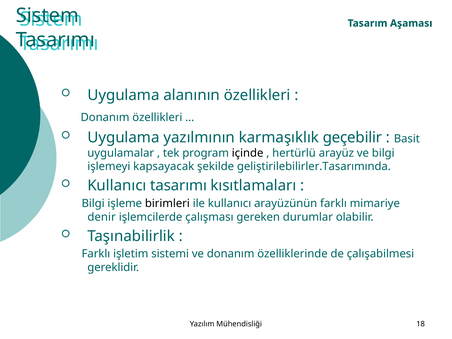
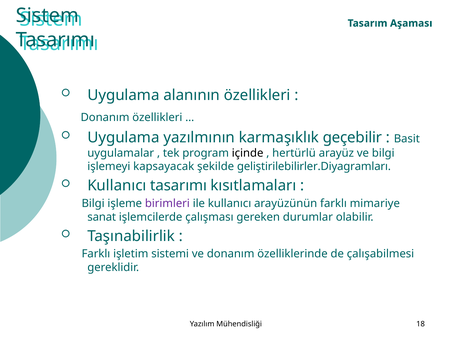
geliştirilebilirler.Tasarımında: geliştirilebilirler.Tasarımında -> geliştirilebilirler.Diyagramları (314, 167)
birimleri colour: black -> purple (167, 203)
denir: denir -> sanat (102, 217)
